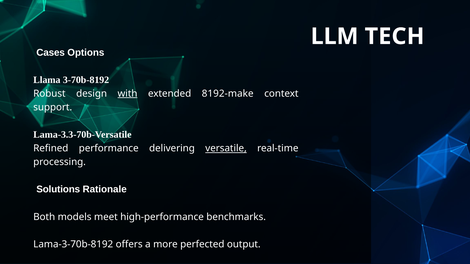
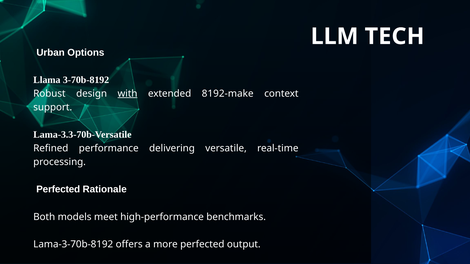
Cases: Cases -> Urban (51, 53)
versatile underline: present -> none (226, 149)
Solutions: Solutions -> Perfected (58, 190)
